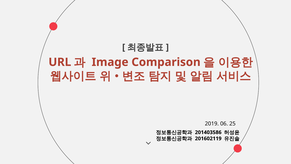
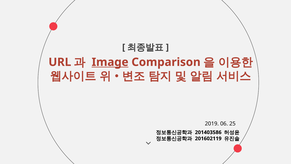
Image underline: none -> present (110, 62)
